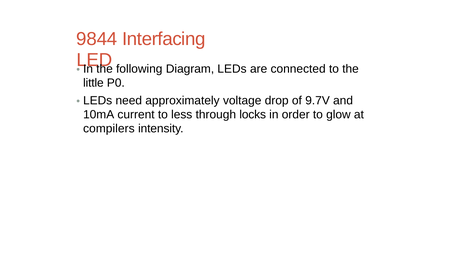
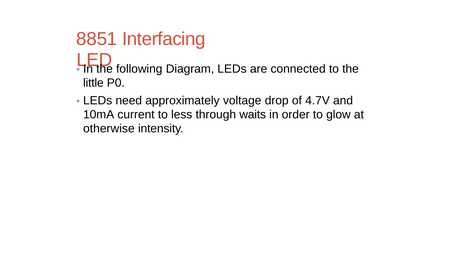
9844: 9844 -> 8851 (97, 39)
9.7V: 9.7V -> 4.7V (318, 101)
locks: locks -> waits (253, 115)
compilers: compilers -> otherwise (109, 129)
